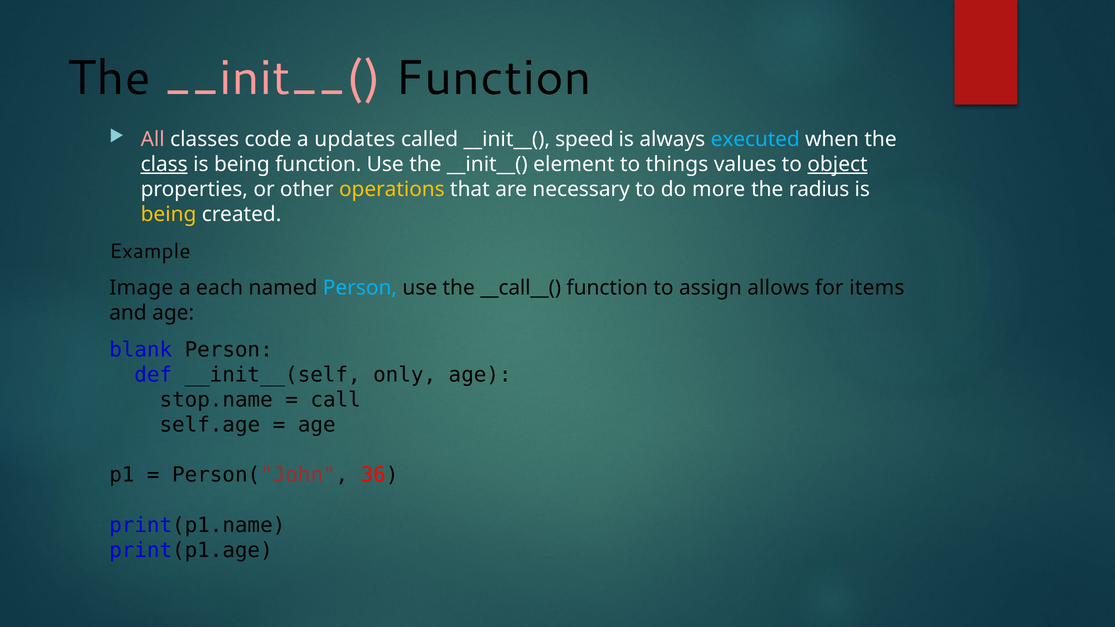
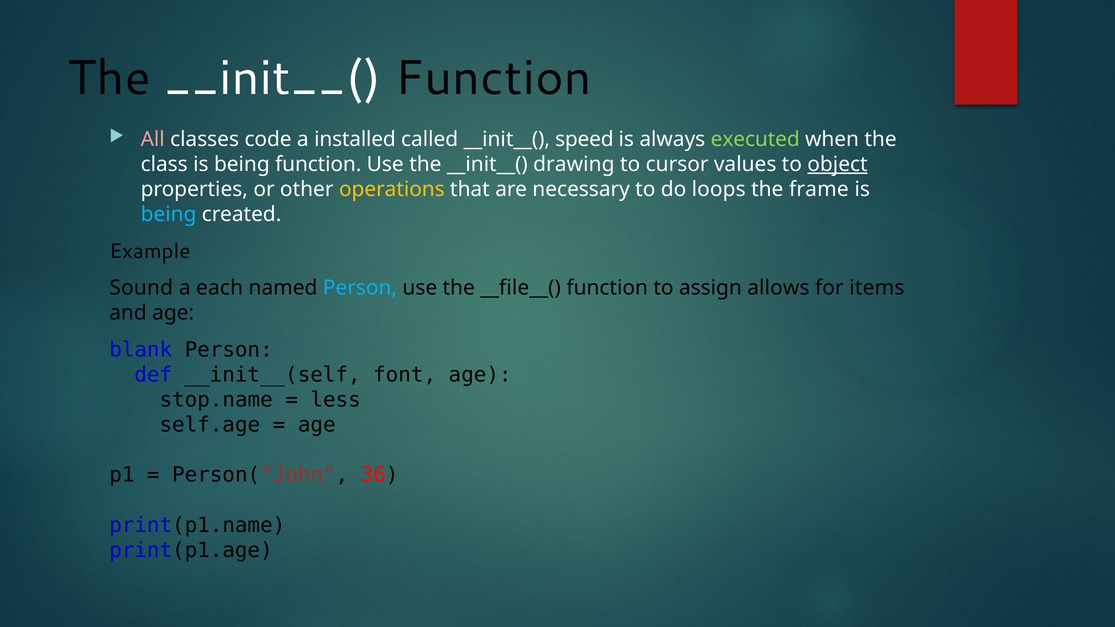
__init__( colour: pink -> white (273, 78)
updates: updates -> installed (355, 139)
executed colour: light blue -> light green (755, 139)
class underline: present -> none (164, 164)
element: element -> drawing (574, 164)
things: things -> cursor (677, 164)
more: more -> loops (719, 189)
radius: radius -> frame (819, 189)
being colour: yellow -> light blue (169, 215)
Image: Image -> Sound (141, 288)
__call__(: __call__( -> __file__( (521, 288)
only: only -> font (405, 375)
call: call -> less (336, 400)
